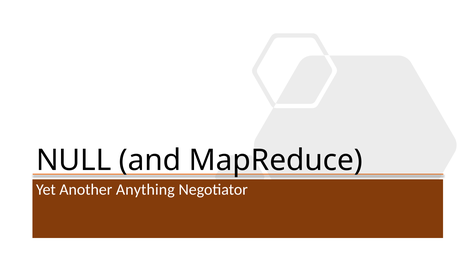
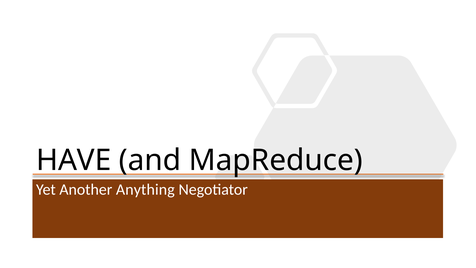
NULL: NULL -> HAVE (74, 160)
